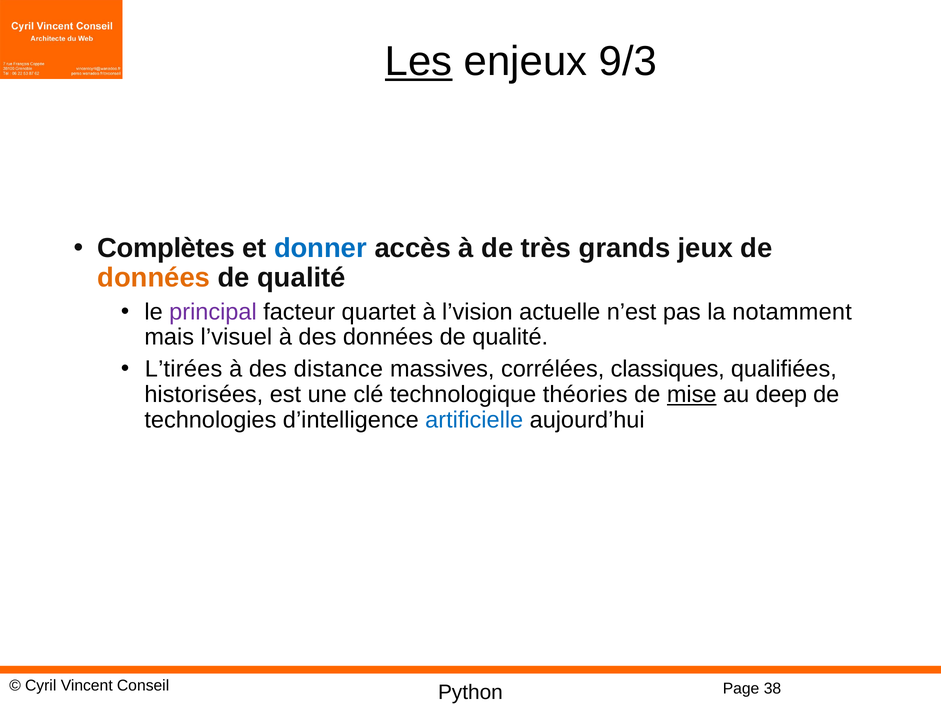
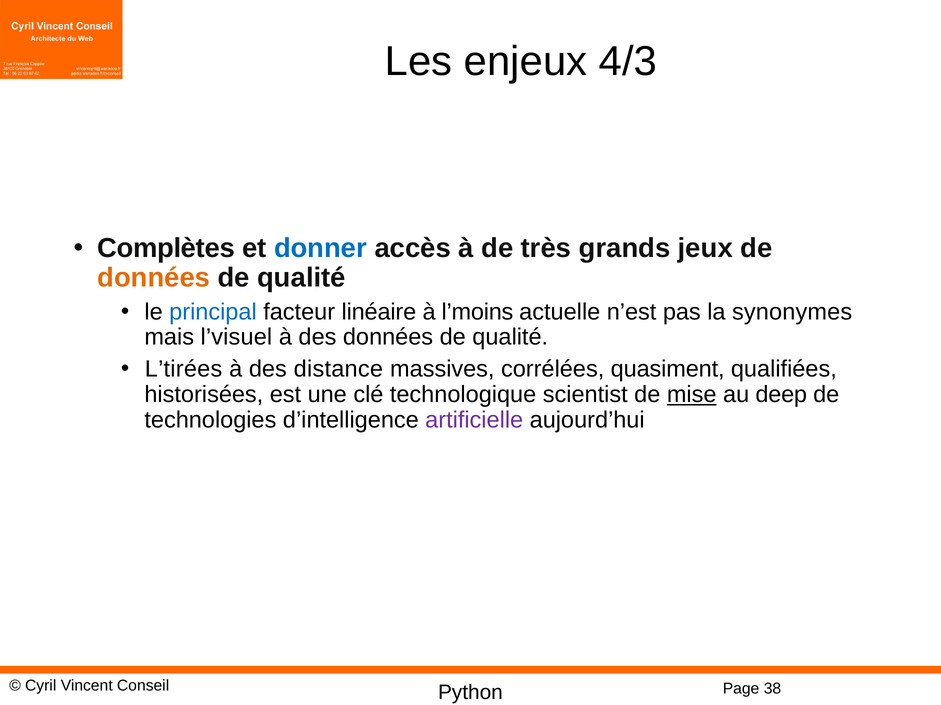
Les underline: present -> none (419, 62)
9/3: 9/3 -> 4/3 (628, 62)
principal colour: purple -> blue (213, 312)
quartet: quartet -> linéaire (379, 312)
l’vision: l’vision -> l’moins (477, 312)
notamment: notamment -> synonymes (792, 312)
classiques: classiques -> quasiment (668, 369)
théories: théories -> scientist (585, 395)
artificielle colour: blue -> purple (474, 420)
